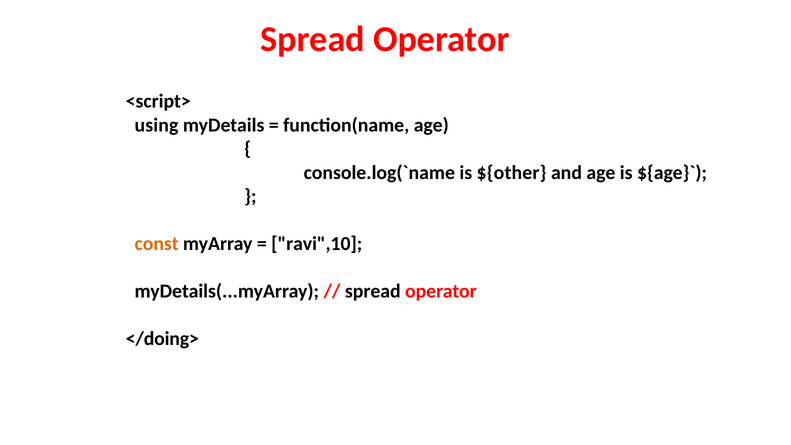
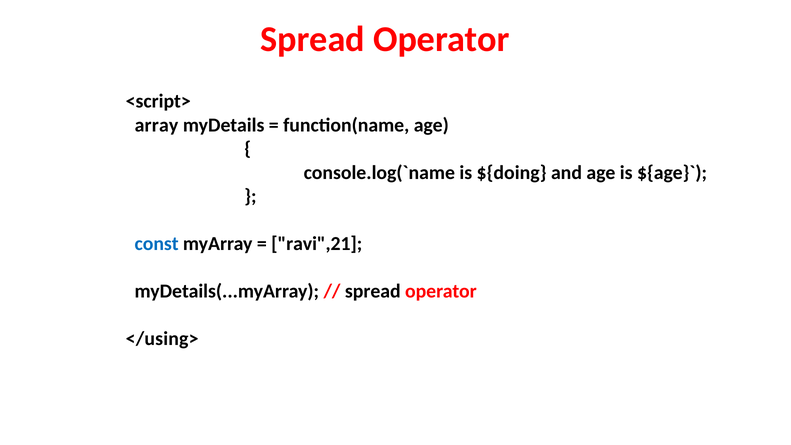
using: using -> array (156, 125)
${other: ${other -> ${doing (512, 172)
const colour: orange -> blue (157, 244)
ravi",10: ravi",10 -> ravi",21 (317, 244)
</doing>: </doing> -> </using> (162, 339)
